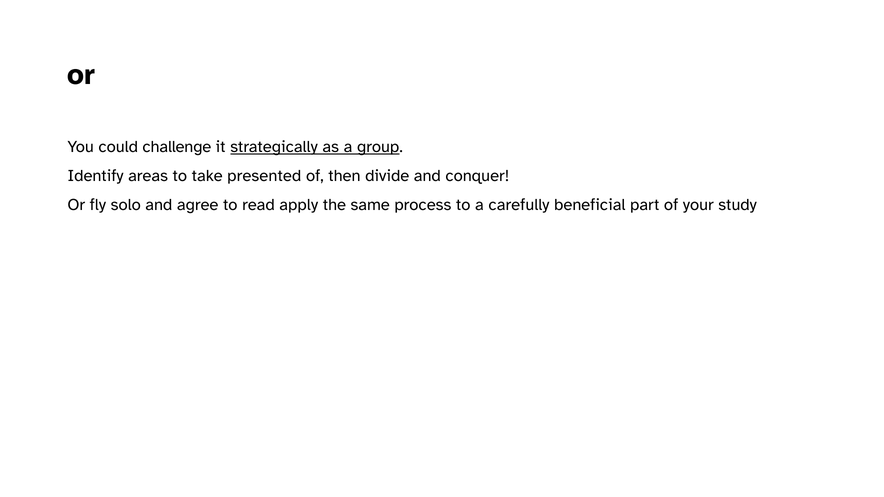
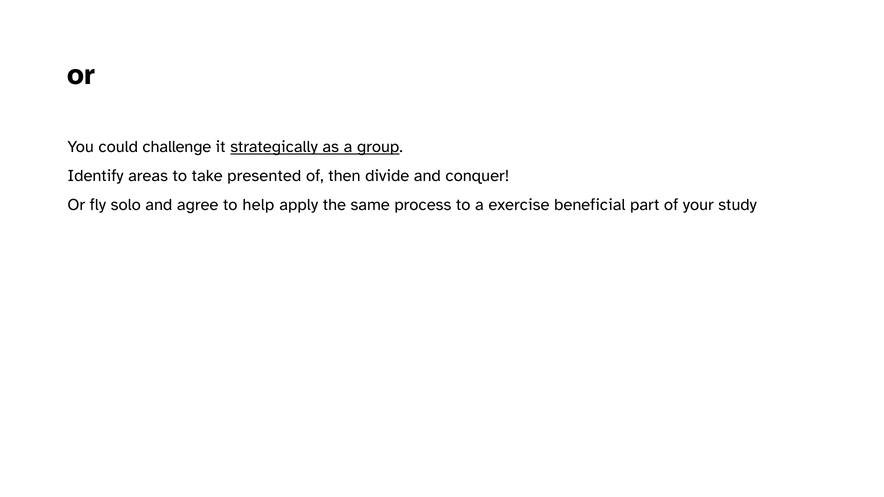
read: read -> help (258, 205)
carefully: carefully -> exercise (519, 205)
